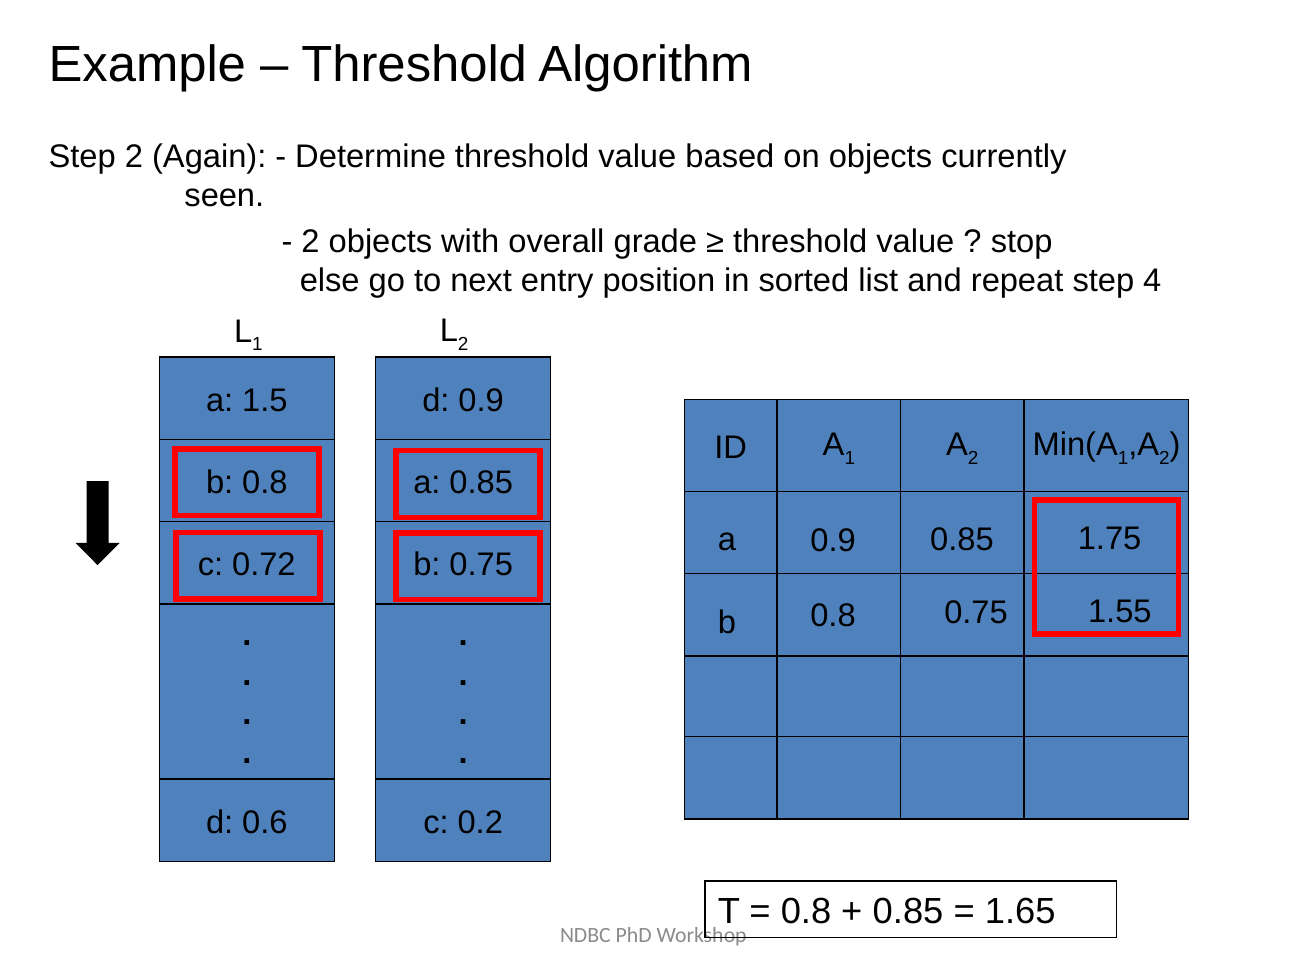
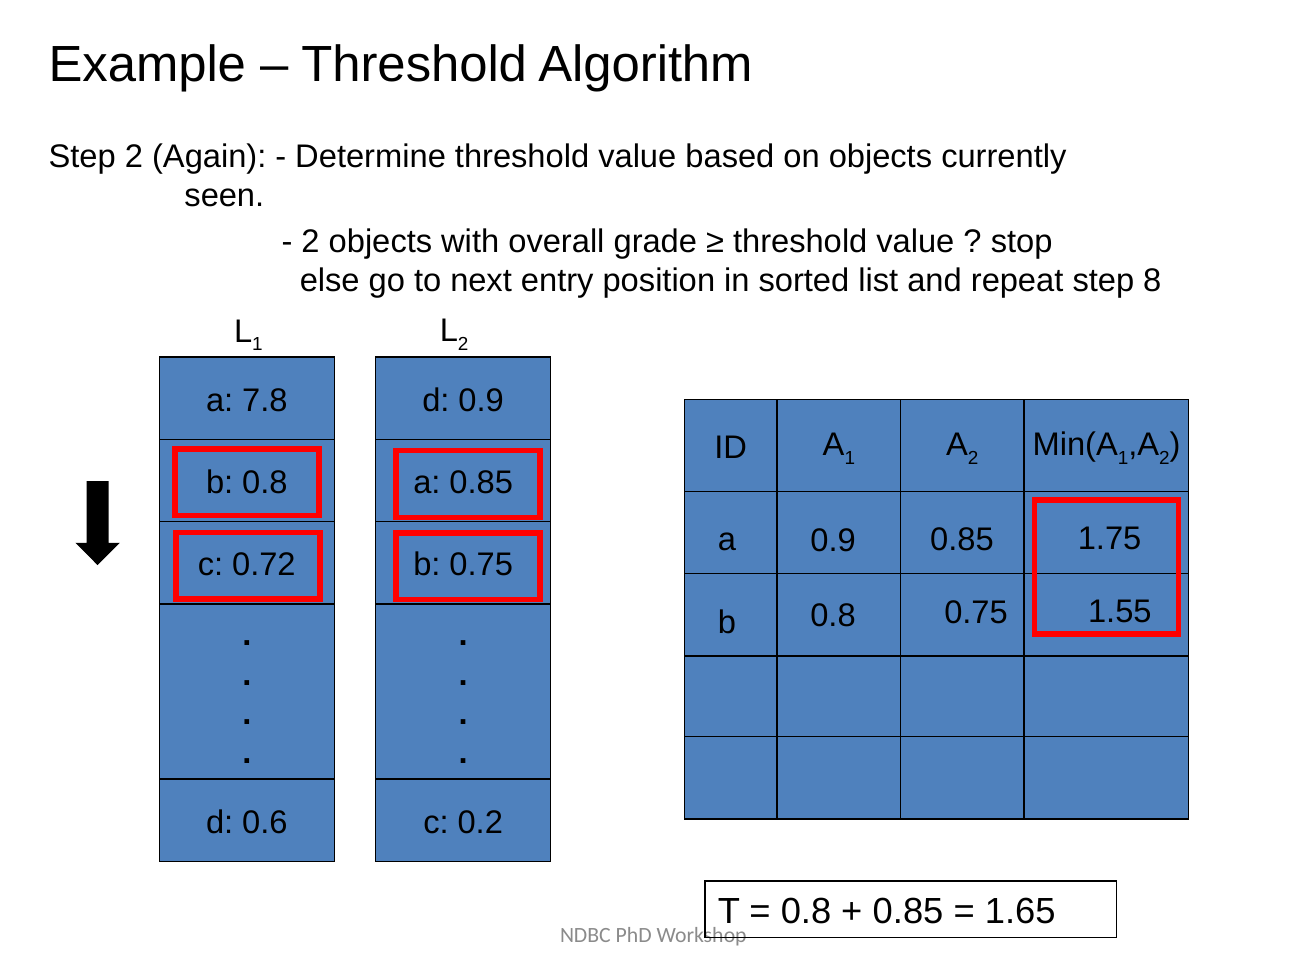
4: 4 -> 8 (1152, 281)
1.5: 1.5 -> 7.8 (265, 401)
